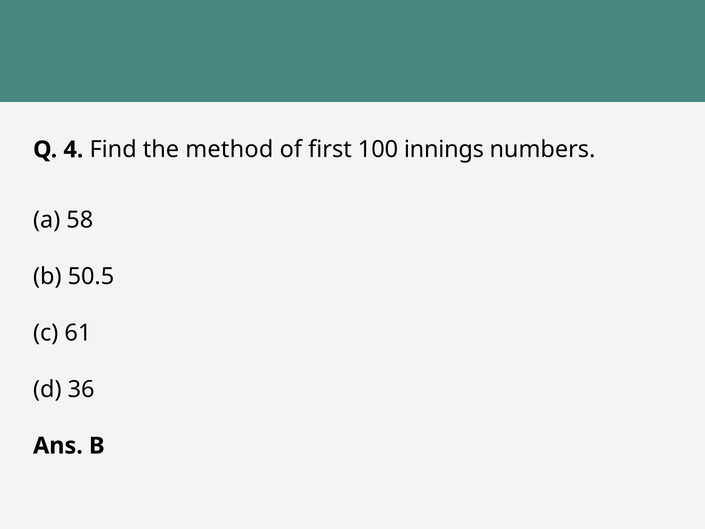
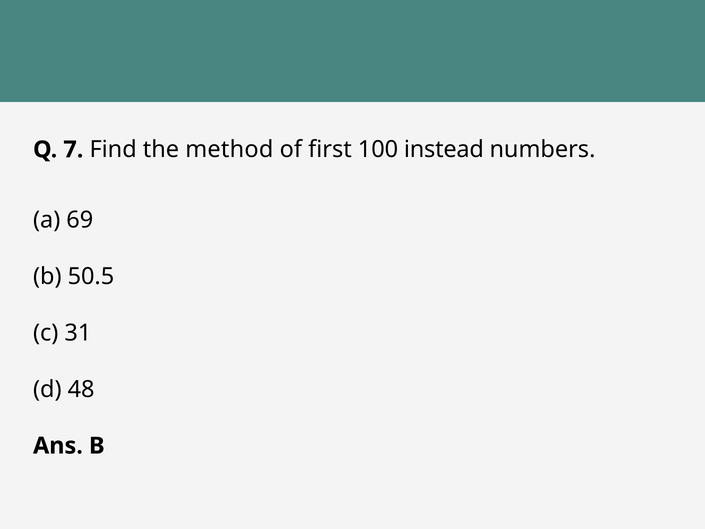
4: 4 -> 7 (73, 150)
innings: innings -> instead (444, 150)
58: 58 -> 69 (80, 220)
61: 61 -> 31 (78, 333)
36: 36 -> 48 (81, 389)
